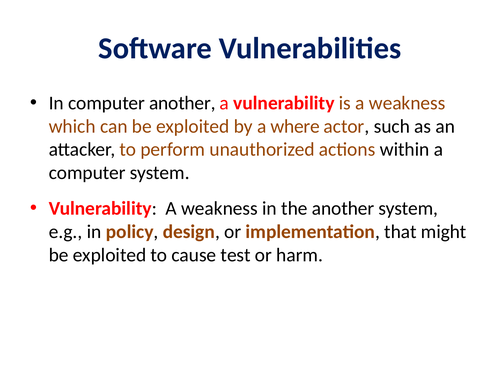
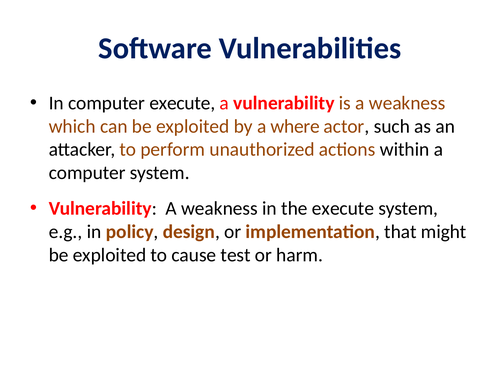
computer another: another -> execute (182, 103)
the another: another -> execute (343, 208)
